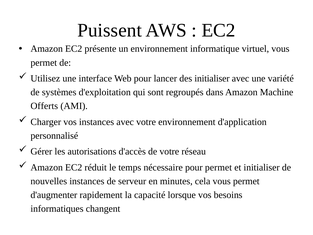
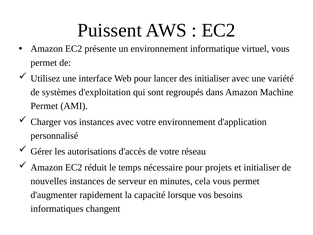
Offerts: Offerts -> Permet (44, 106)
pour permet: permet -> projets (218, 167)
